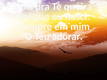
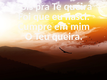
Teu adorar: adorar -> queira (67, 37)
